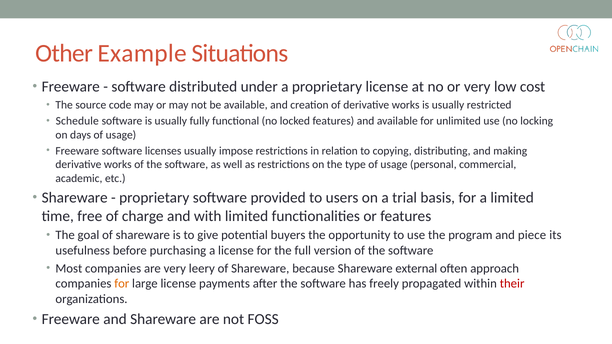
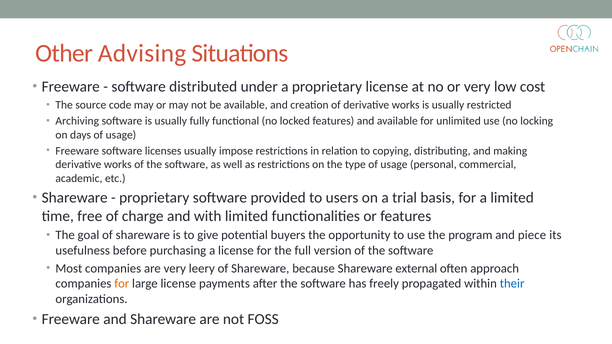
Example: Example -> Advising (142, 53)
Schedule: Schedule -> Archiving (77, 121)
their colour: red -> blue (512, 284)
